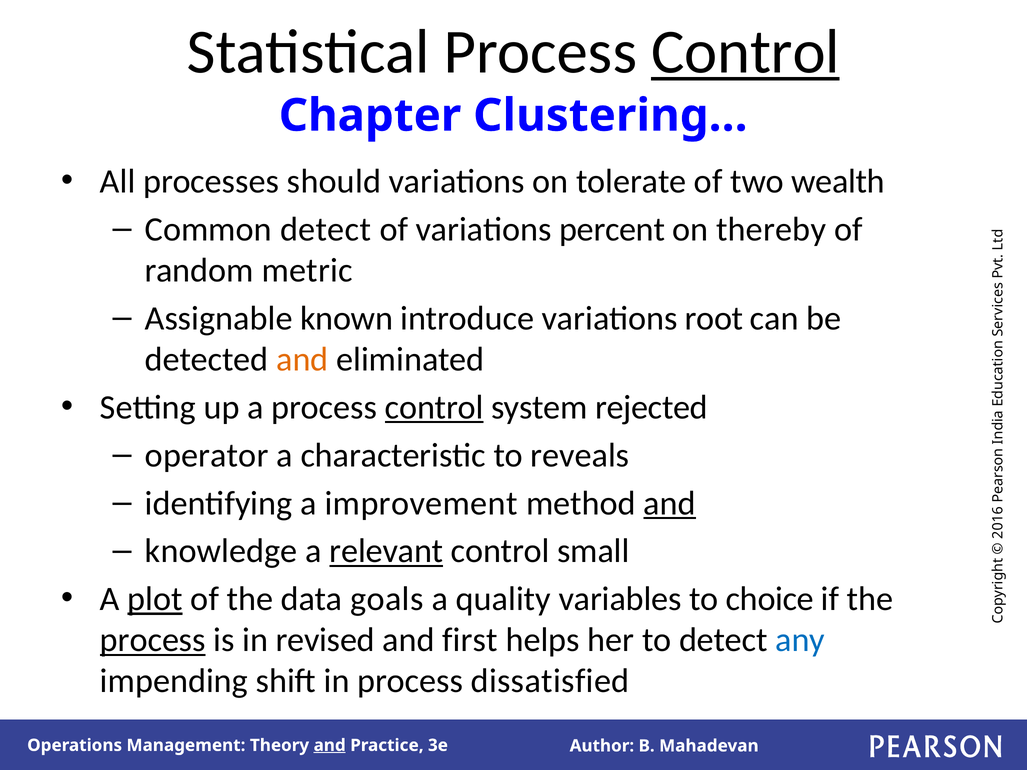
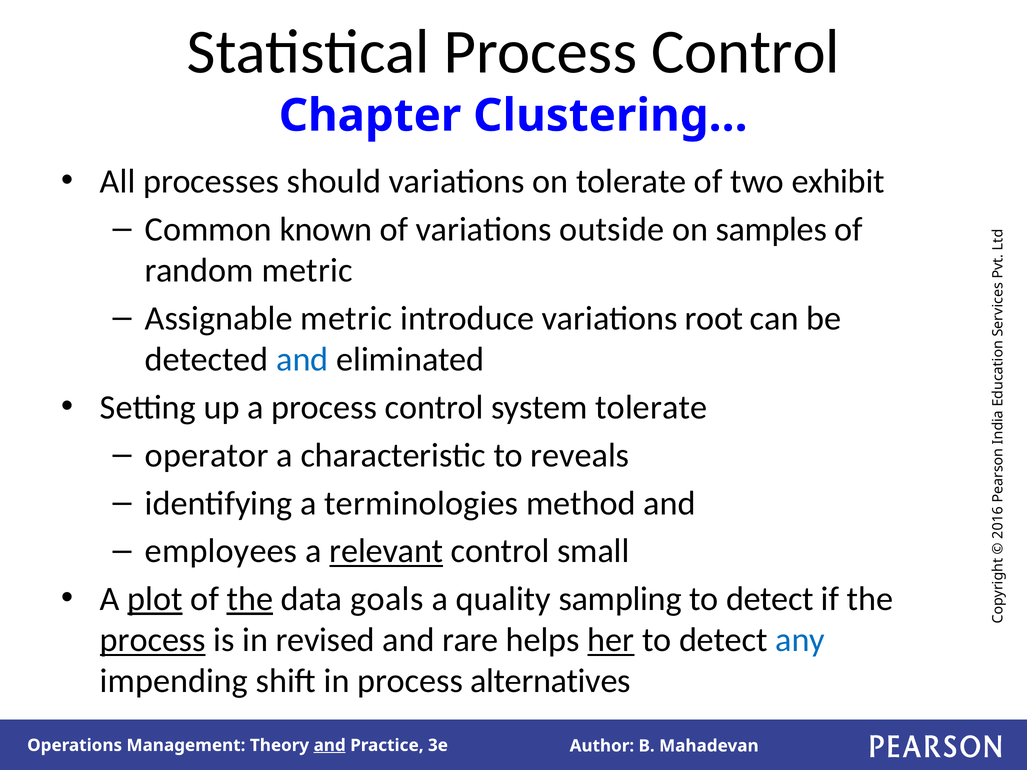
Control underline: present -> none (745, 52)
wealth: wealth -> exhibit (838, 182)
Common detect: detect -> known (326, 230)
percent: percent -> outside (612, 230)
thereby: thereby -> samples (771, 230)
Assignable known: known -> metric (346, 319)
and colour: orange -> blue (302, 360)
control underline: present -> none (434, 408)
system rejected: rejected -> tolerate (651, 408)
improvement: improvement -> terminologies (421, 503)
and underline: present -> none (670, 503)
knowledge: knowledge -> employees (221, 551)
the underline: none -> present (250, 599)
variables: variables -> sampling (620, 599)
choice: choice -> detect (770, 599)
first: first -> rare (470, 640)
her underline: none -> present (611, 640)
dissatisfied: dissatisfied -> alternatives (550, 681)
